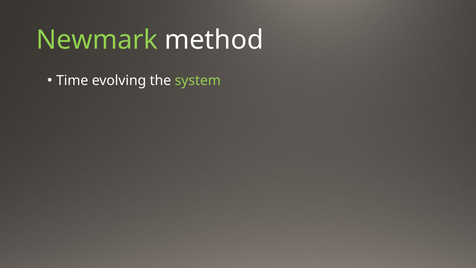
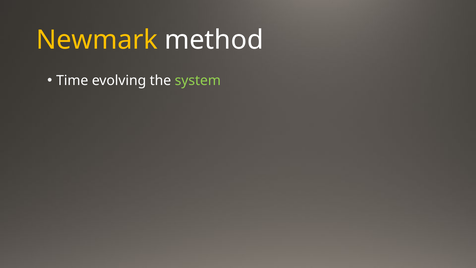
Newmark colour: light green -> yellow (97, 40)
